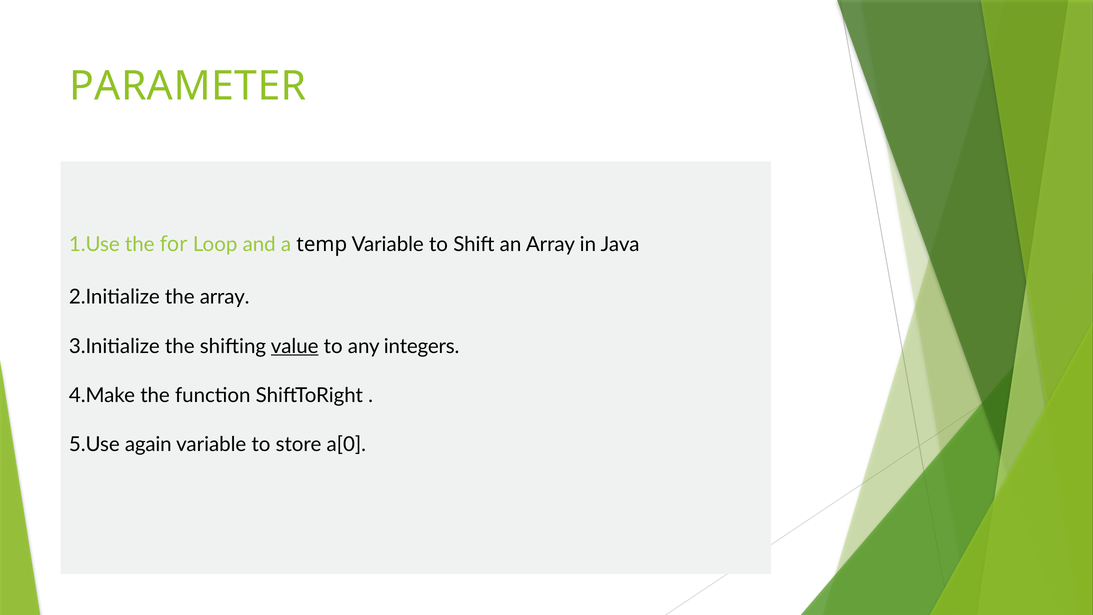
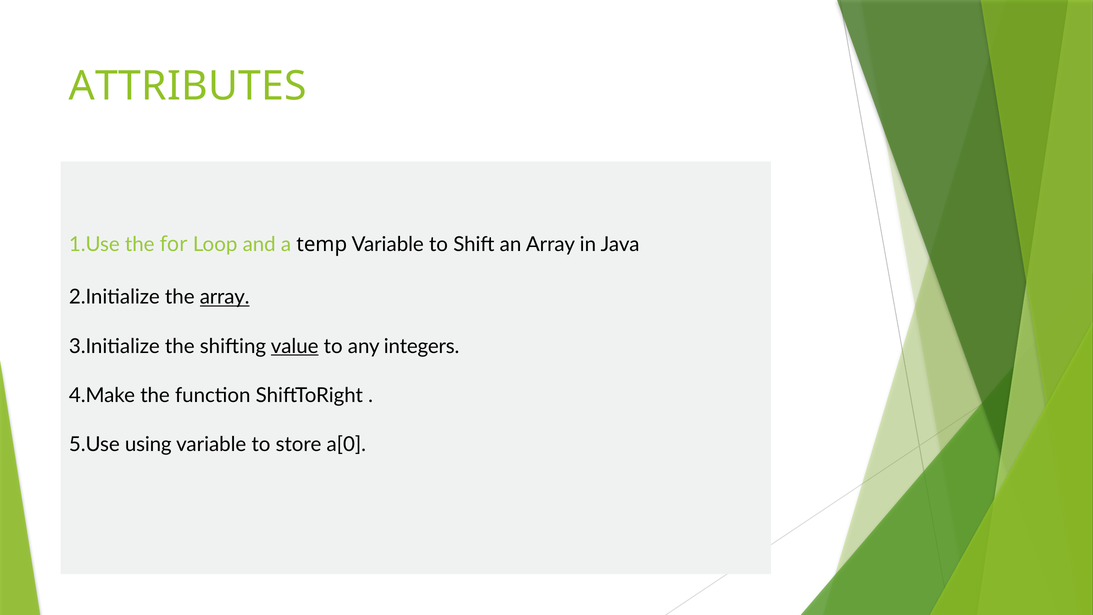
PARAMETER: PARAMETER -> ATTRIBUTES (188, 86)
array underline: none -> present (225, 297)
again: again -> using (148, 445)
